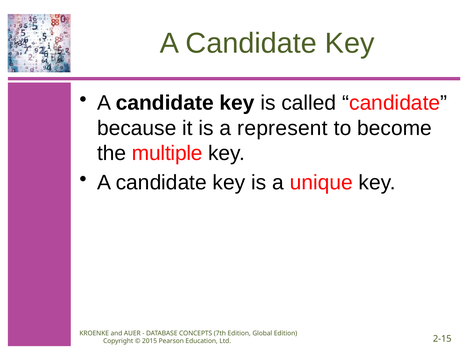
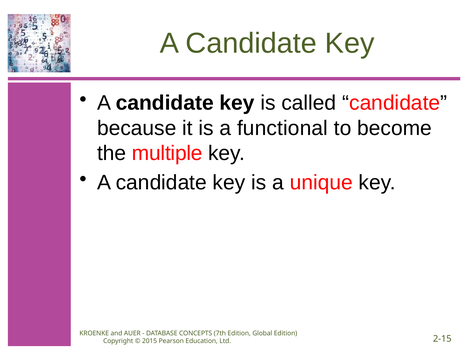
represent: represent -> functional (283, 128)
